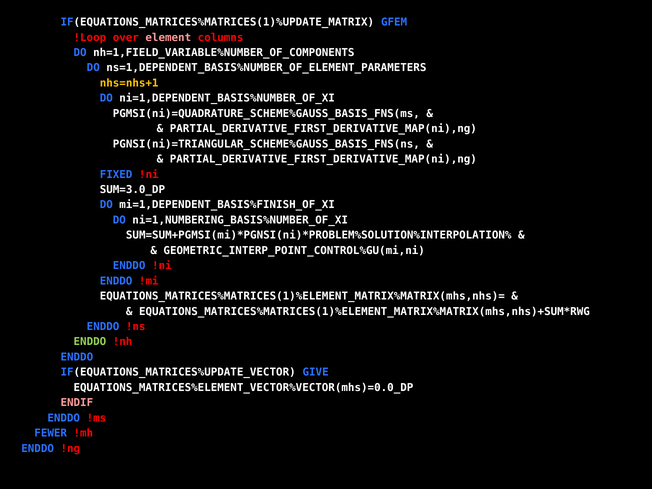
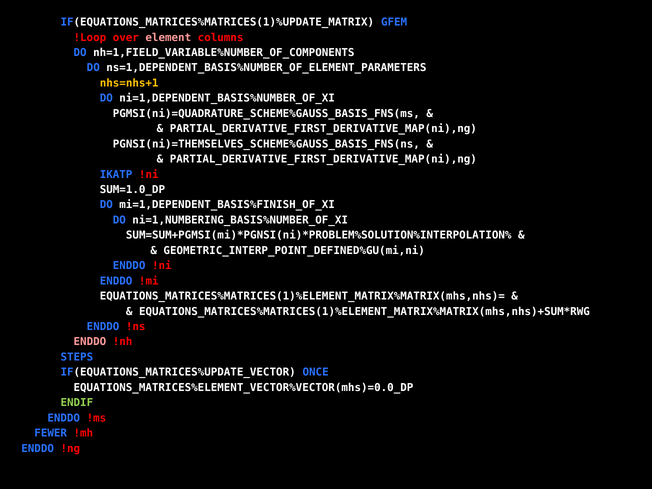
PGNSI(ni)=TRIANGULAR_SCHEME%GAUSS_BASIS_FNS(ns: PGNSI(ni)=TRIANGULAR_SCHEME%GAUSS_BASIS_FNS(ns -> PGNSI(ni)=THEMSELVES_SCHEME%GAUSS_BASIS_FNS(ns (266, 144)
FIXED: FIXED -> IKATP (116, 174)
SUM=3.0_DP: SUM=3.0_DP -> SUM=1.0_DP (132, 190)
GEOMETRIC_INTERP_POINT_CONTROL%GU(mi,ni: GEOMETRIC_INTERP_POINT_CONTROL%GU(mi,ni -> GEOMETRIC_INTERP_POINT_DEFINED%GU(mi,ni (294, 251)
ENDDO colour: light green -> pink (90, 342)
ENDDO: ENDDO -> STEPS (77, 357)
GIVE: GIVE -> ONCE (316, 372)
ENDIF colour: pink -> light green (77, 403)
